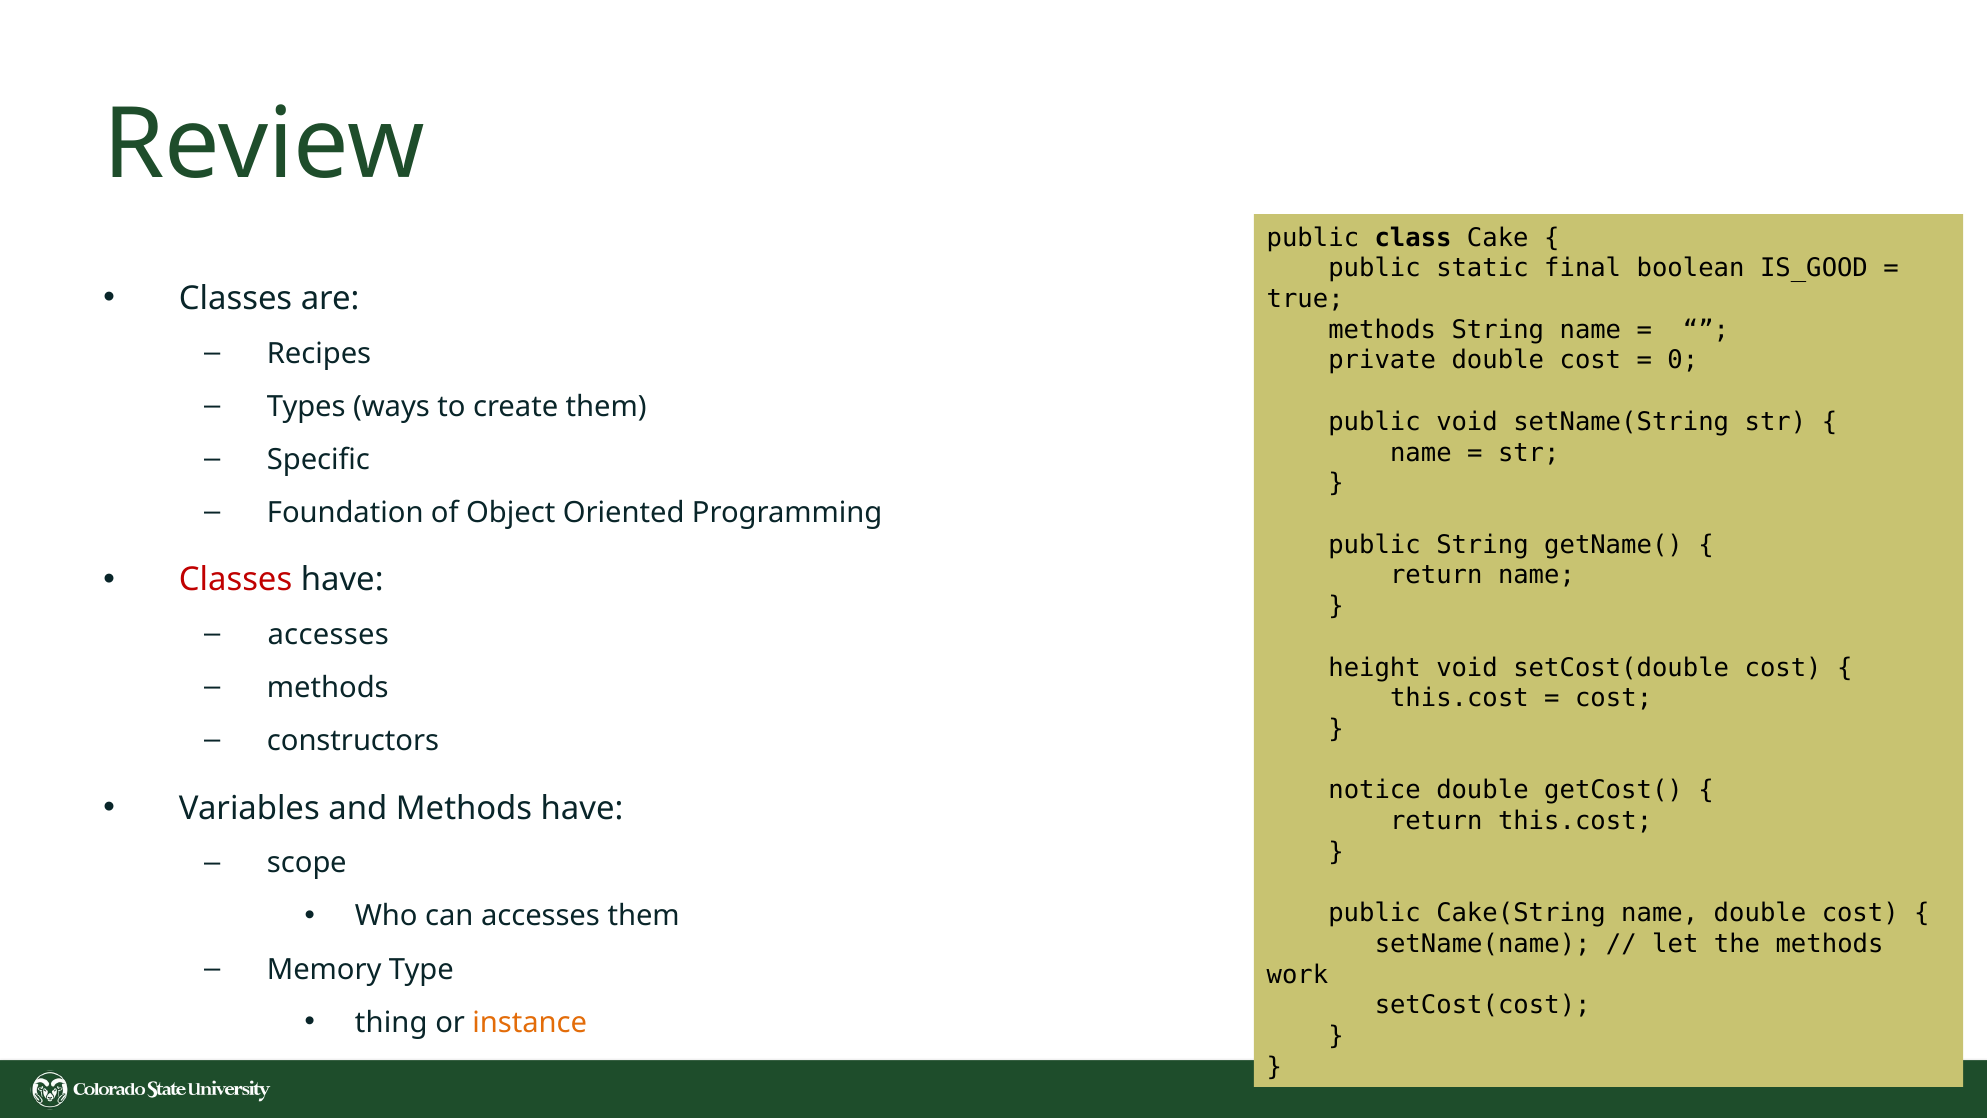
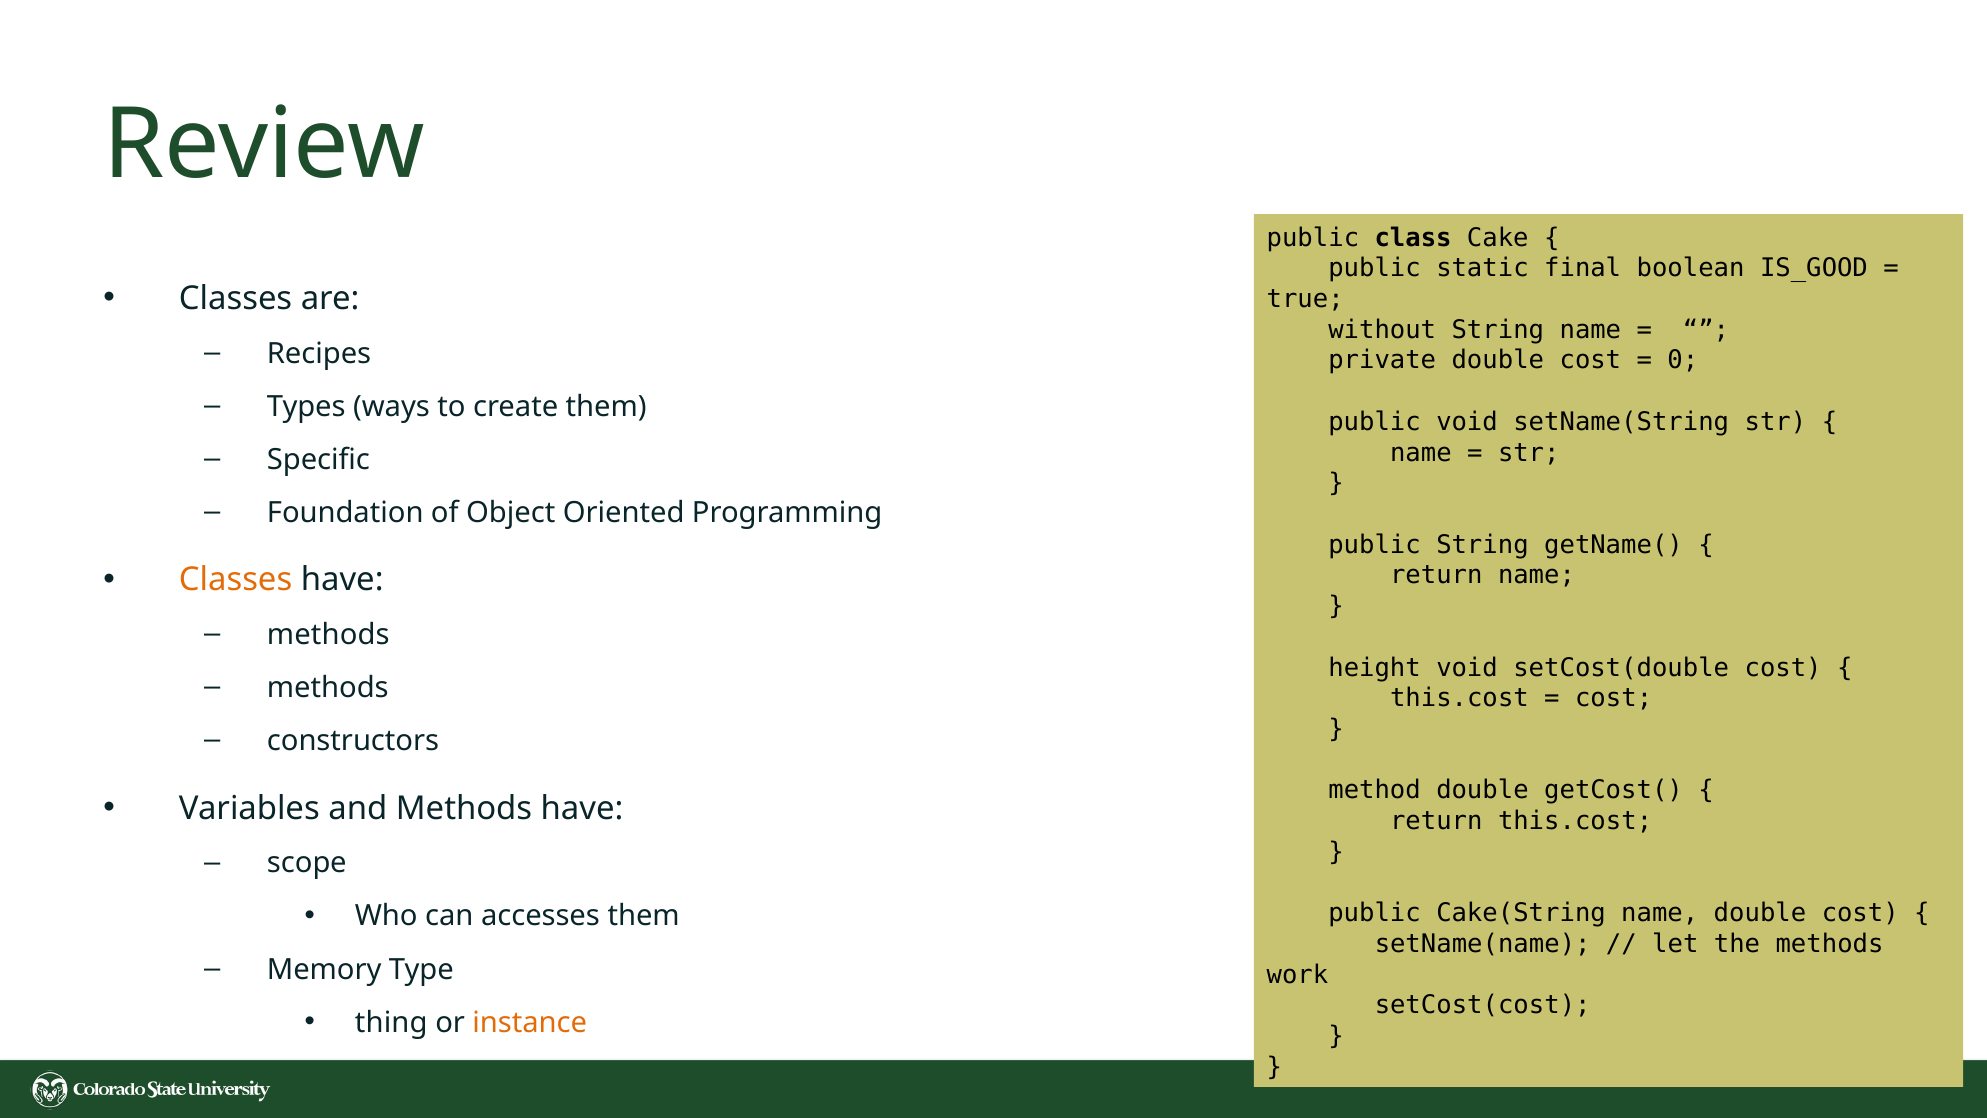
methods: methods -> without (1382, 330)
Classes colour: red -> orange (236, 580)
accesses: accesses -> methods (328, 635)
notice: notice -> method (1375, 790)
